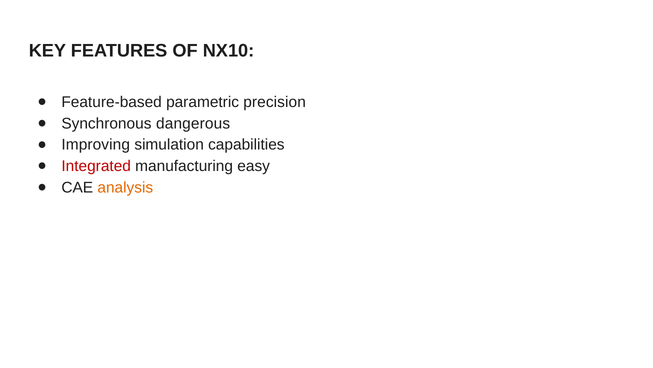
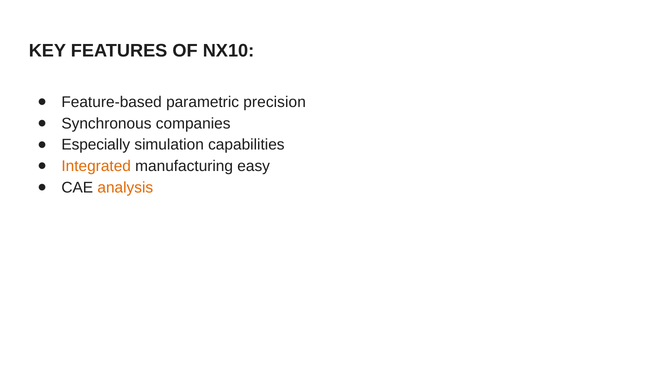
dangerous: dangerous -> companies (193, 123)
Improving: Improving -> Especially (96, 145)
Integrated colour: red -> orange (96, 166)
